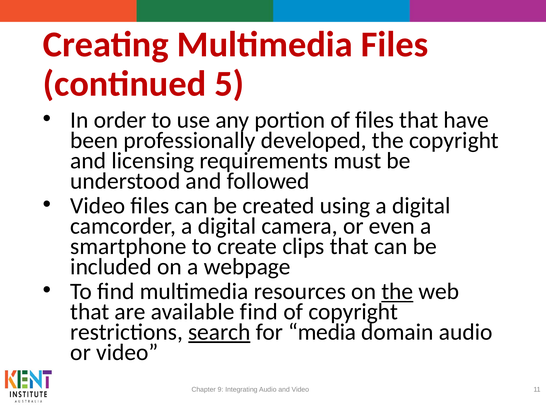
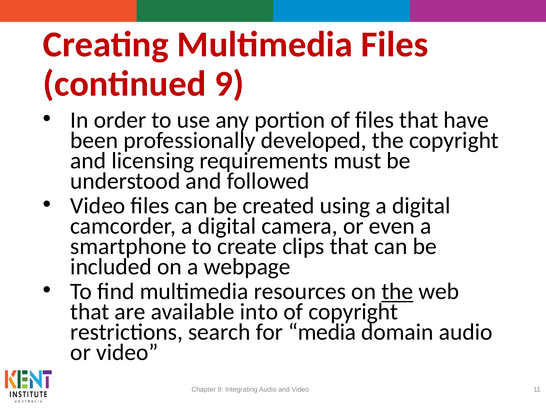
continued 5: 5 -> 9 (229, 84)
available find: find -> into (259, 312)
search underline: present -> none (219, 332)
